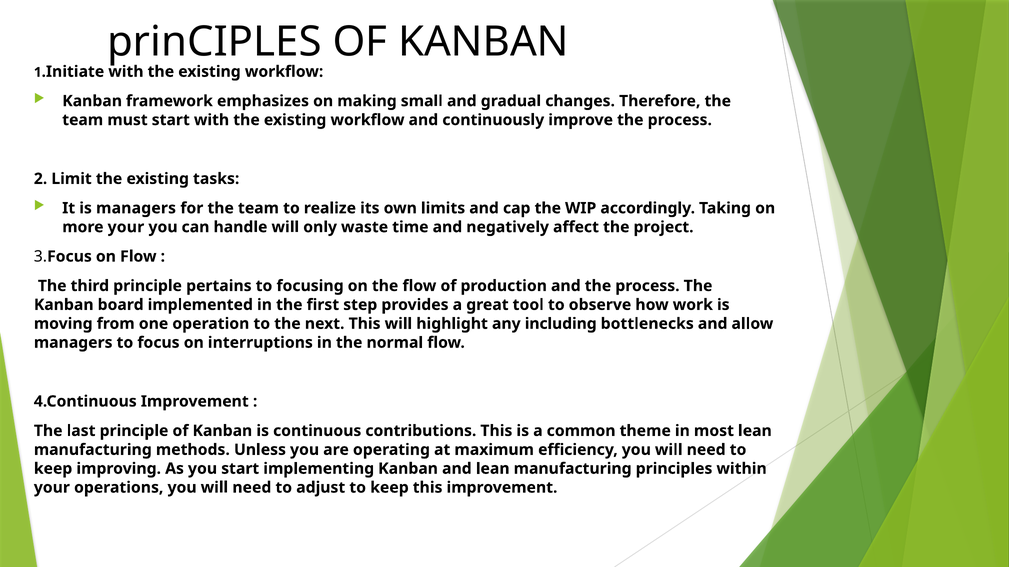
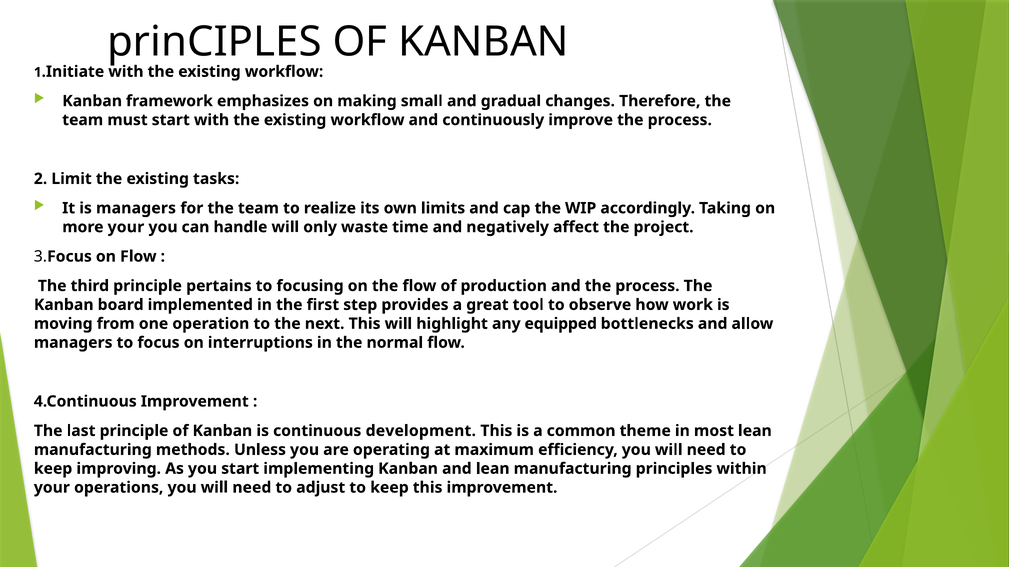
including: including -> equipped (561, 324)
contributions: contributions -> development (421, 431)
